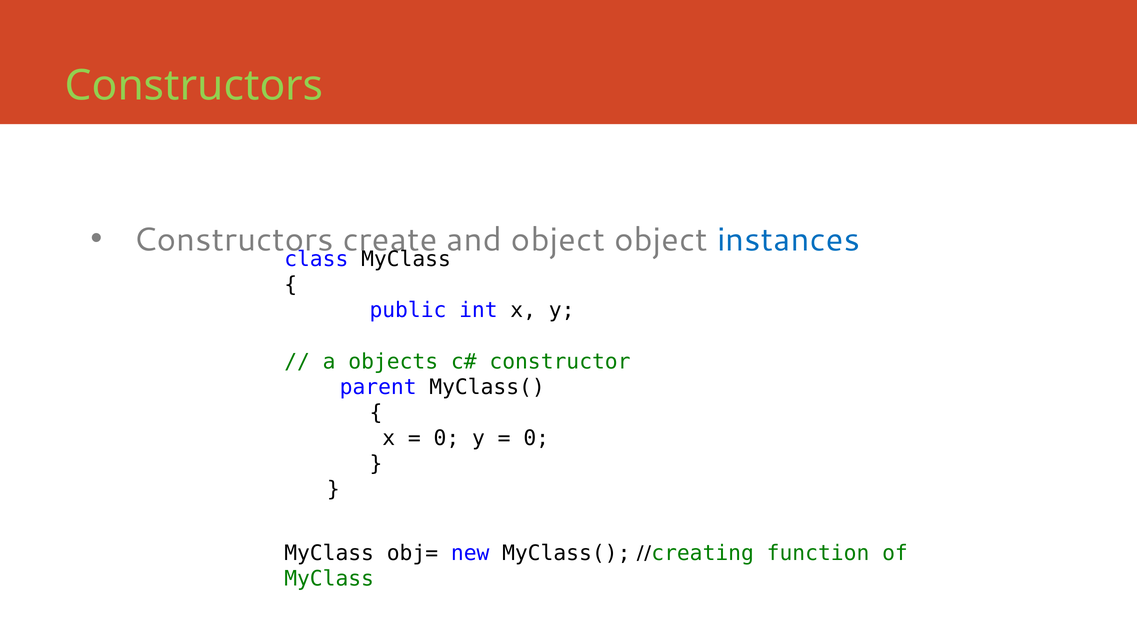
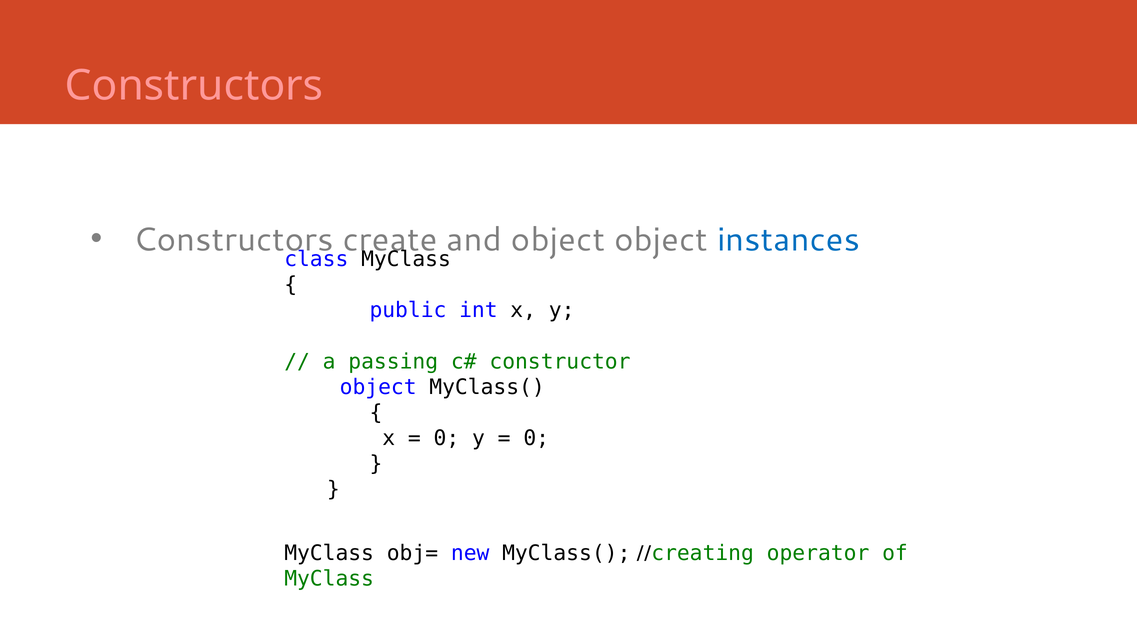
Constructors colour: light green -> pink (194, 86)
objects: objects -> passing (393, 362)
parent: parent -> object (378, 387)
function: function -> operator (818, 554)
